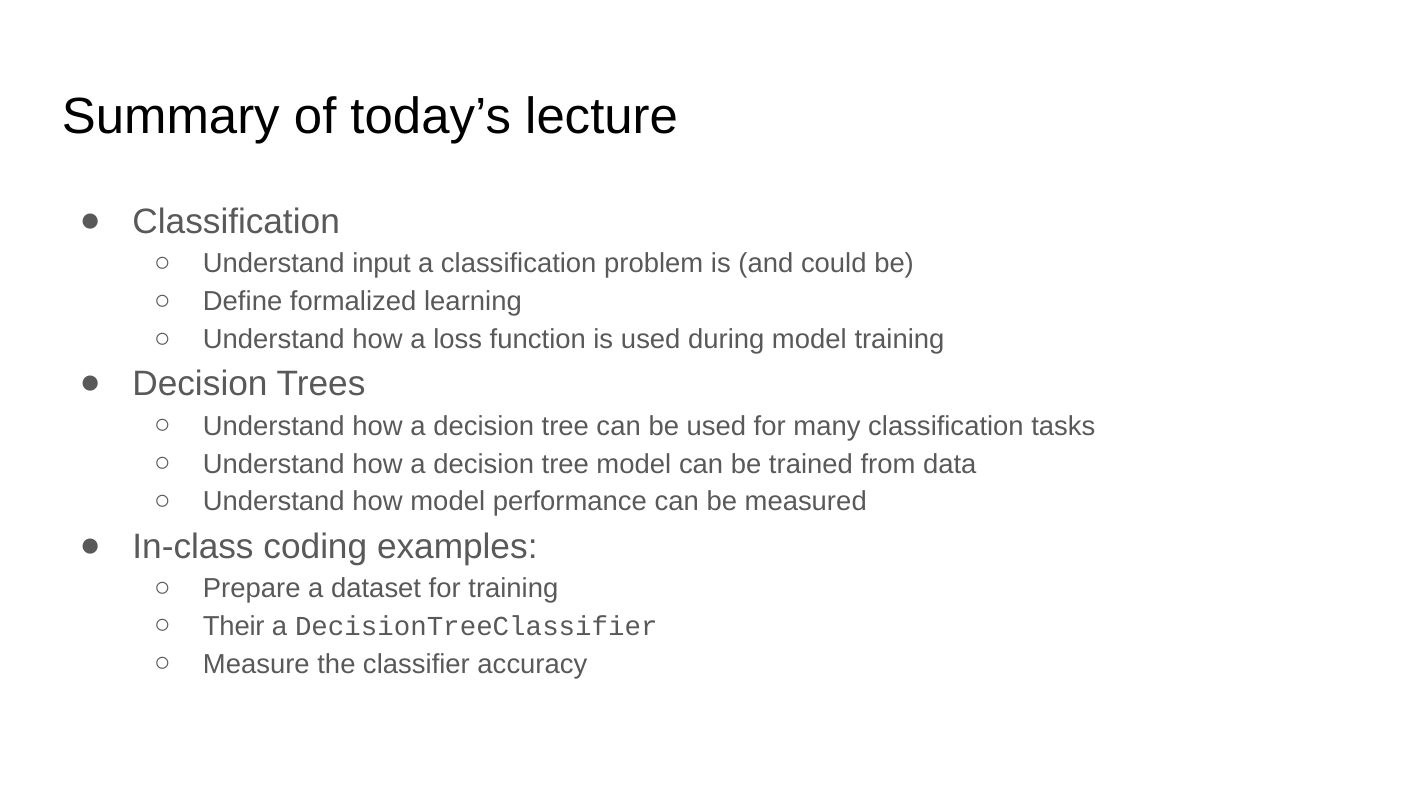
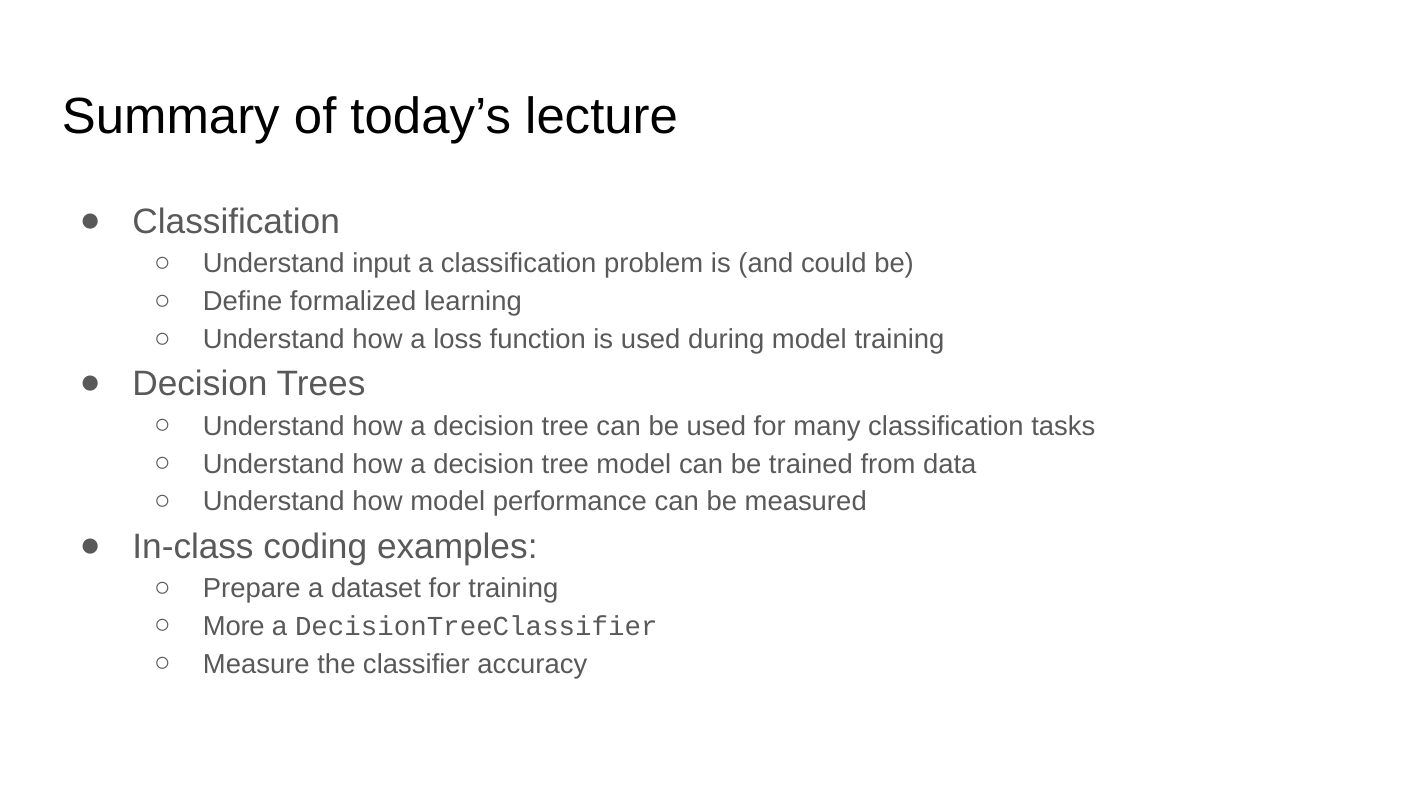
Their: Their -> More (234, 626)
